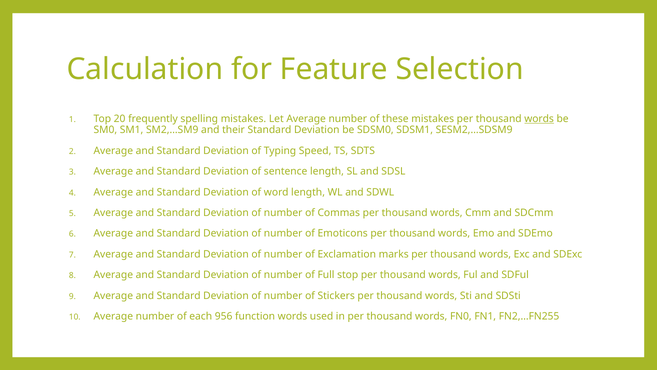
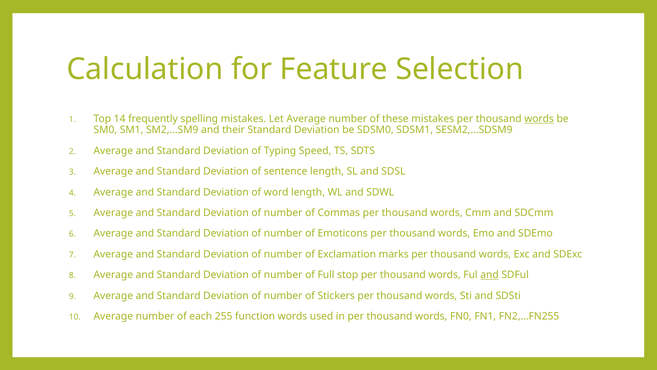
20: 20 -> 14 (120, 119)
and underline: none -> present (490, 275)
956: 956 -> 255 (224, 316)
